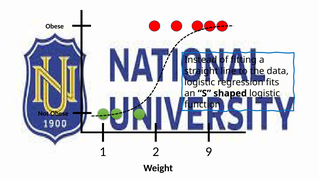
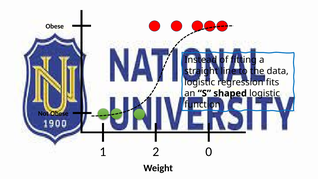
9: 9 -> 0 (209, 152)
